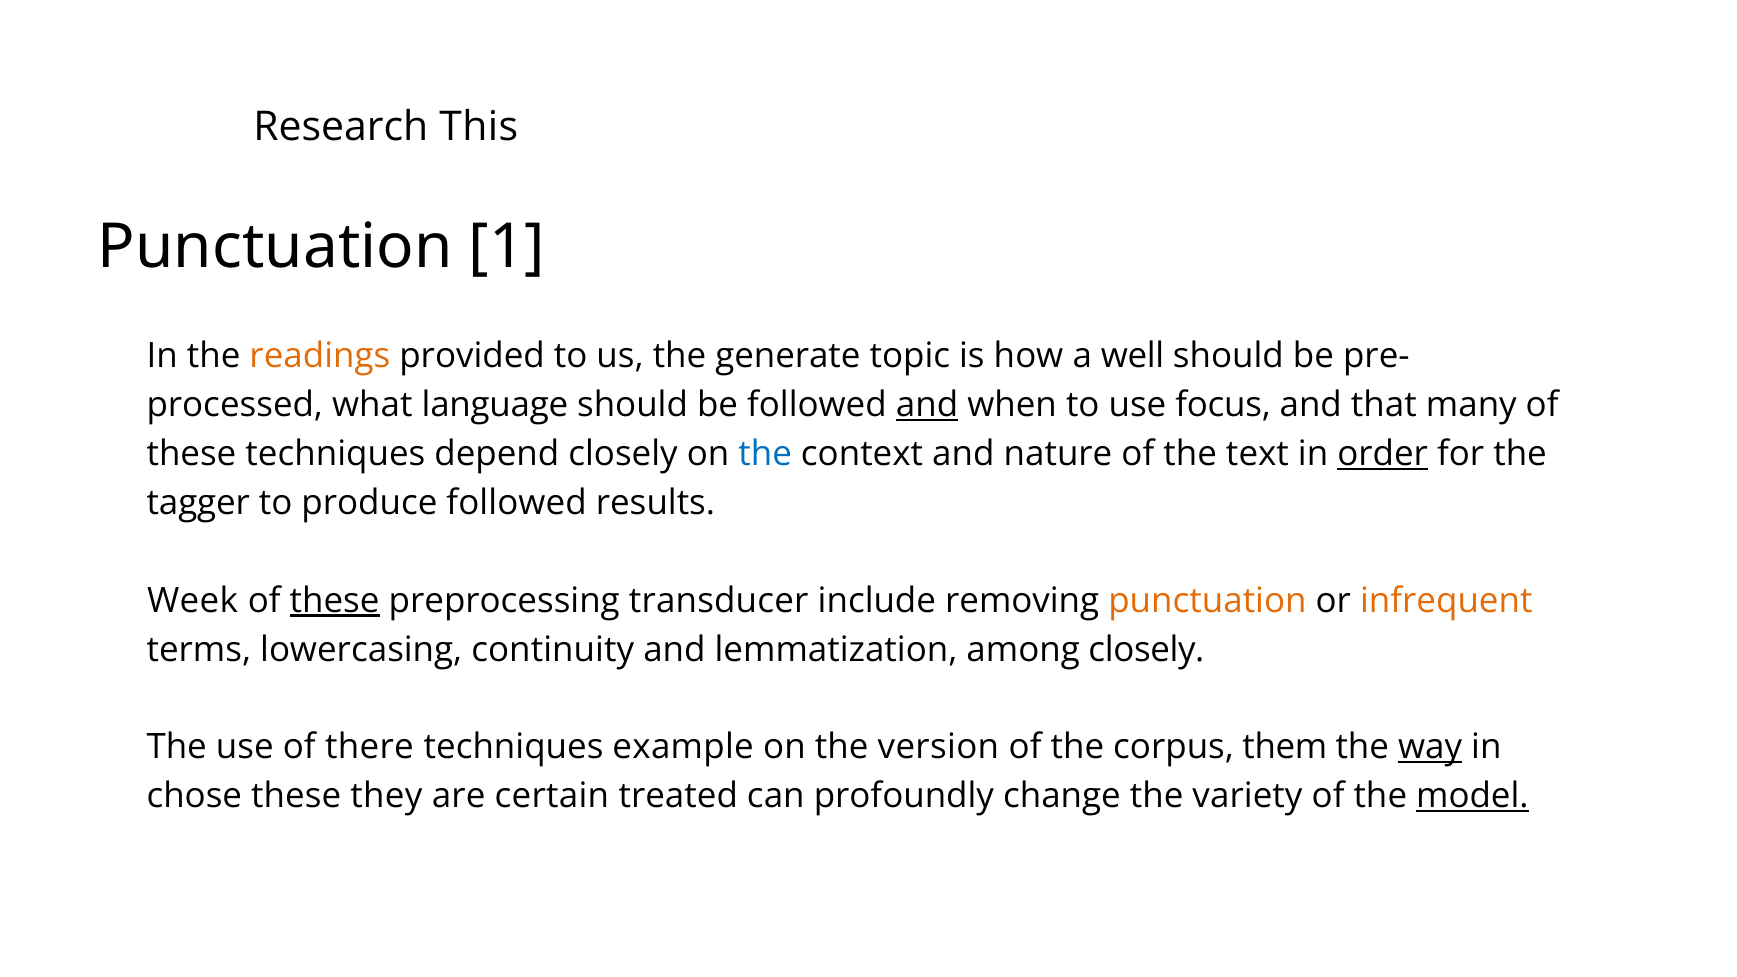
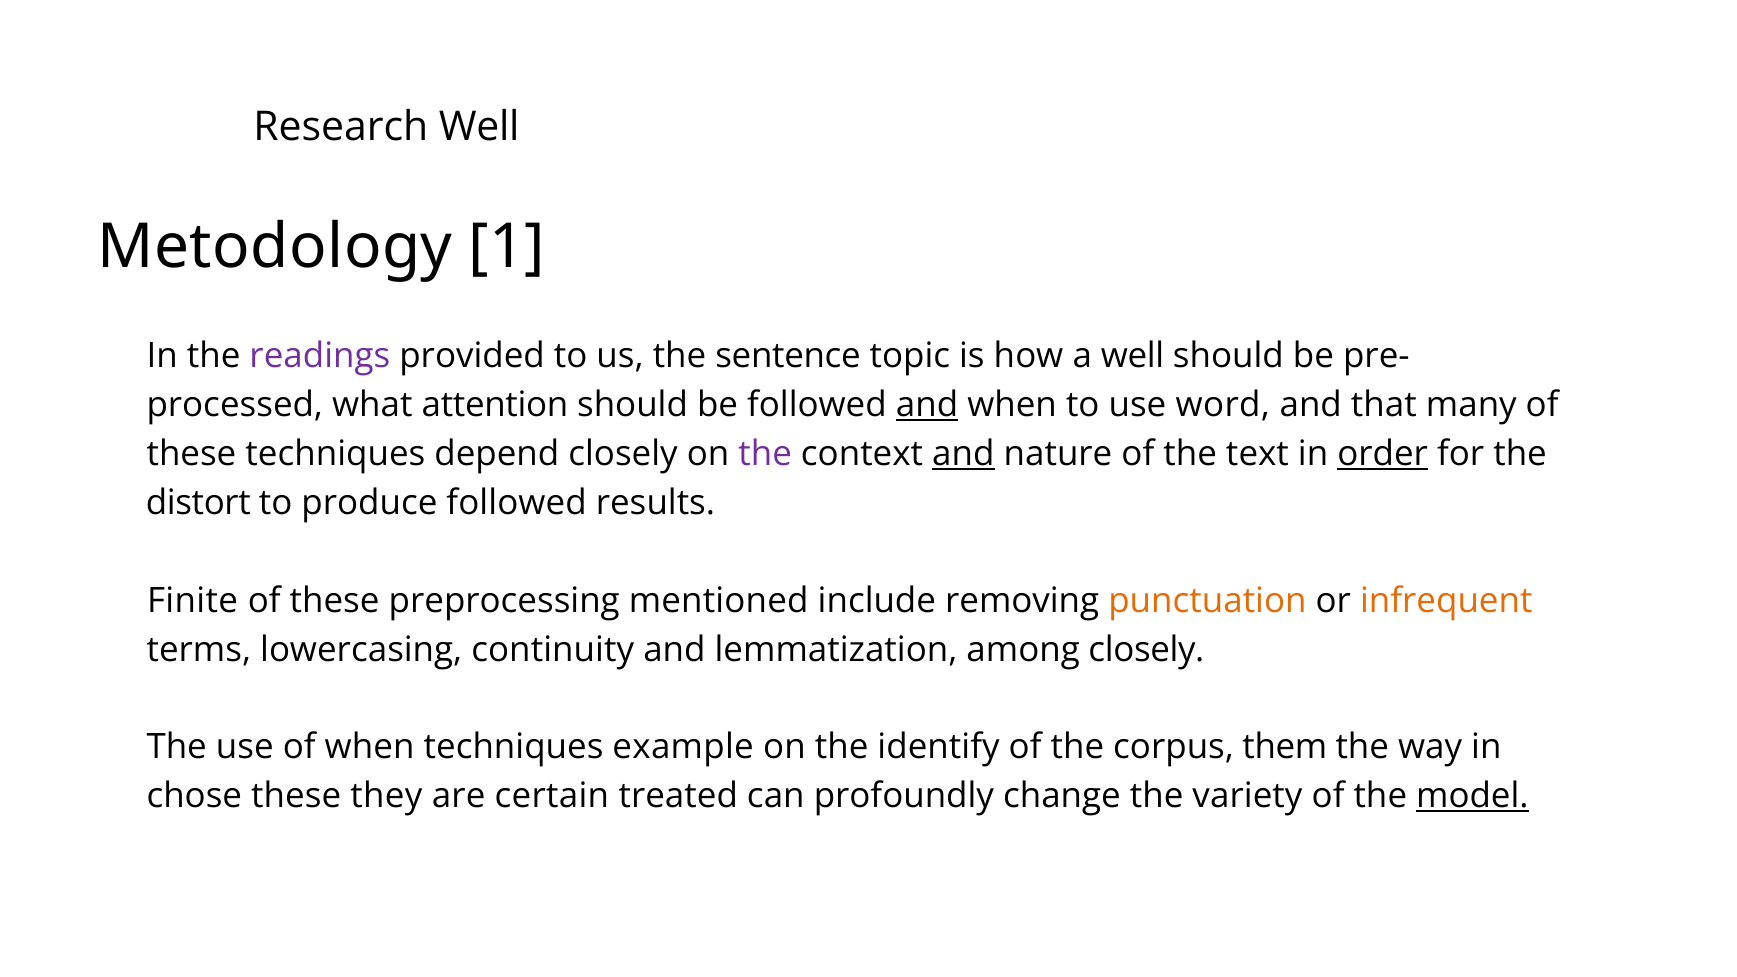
Research This: This -> Well (479, 127)
Punctuation: Punctuation -> Metodology (275, 247)
readings colour: orange -> purple (320, 356)
generate: generate -> sentence (788, 356)
language: language -> attention (495, 405)
focus: focus -> word (1223, 405)
the colour: blue -> purple (765, 454)
and underline: none -> present (963, 454)
tagger: tagger -> distort (198, 503)
Week: Week -> Finite (192, 601)
these underline: present -> none (335, 601)
transducer: transducer -> mentioned (719, 601)
of there: there -> when (370, 747)
version: version -> identify (939, 747)
way underline: present -> none (1430, 747)
